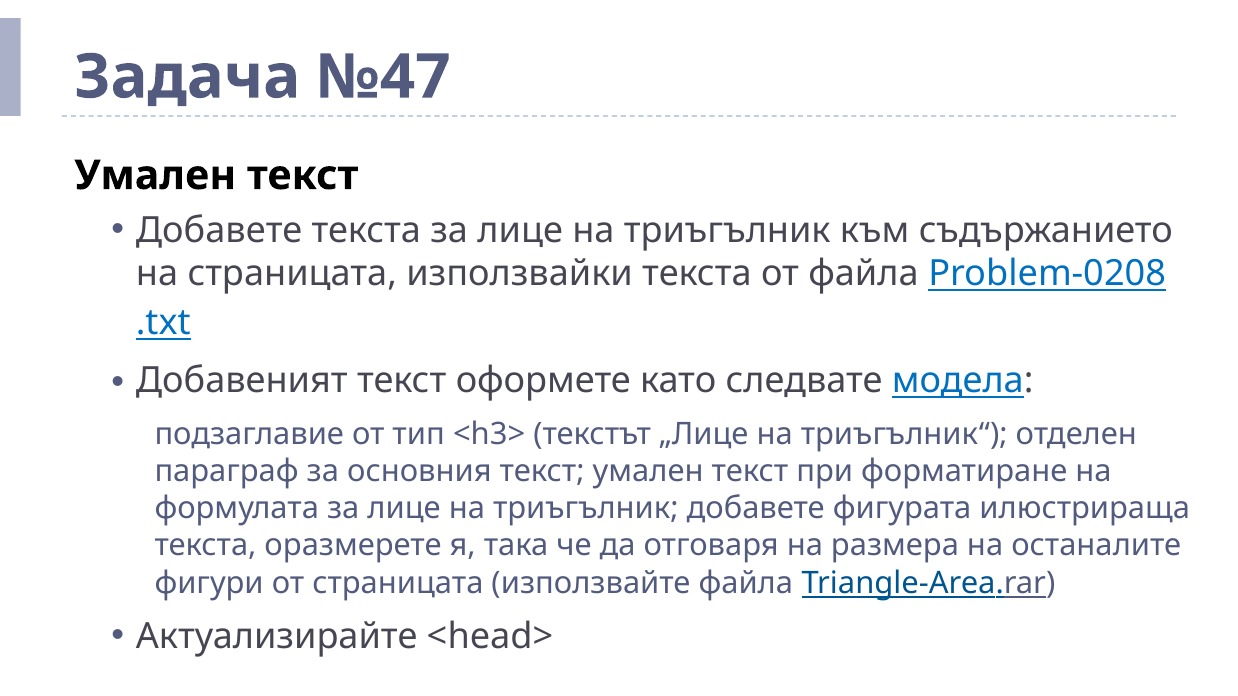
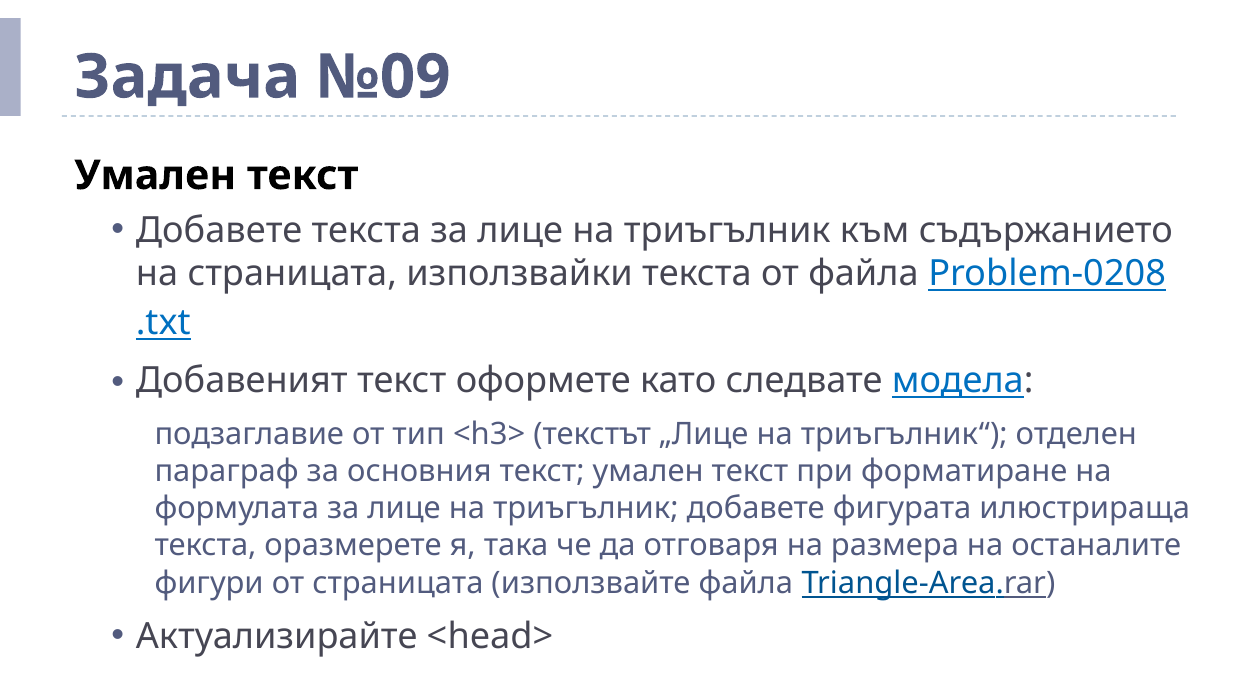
№47: №47 -> №09 (383, 77)
